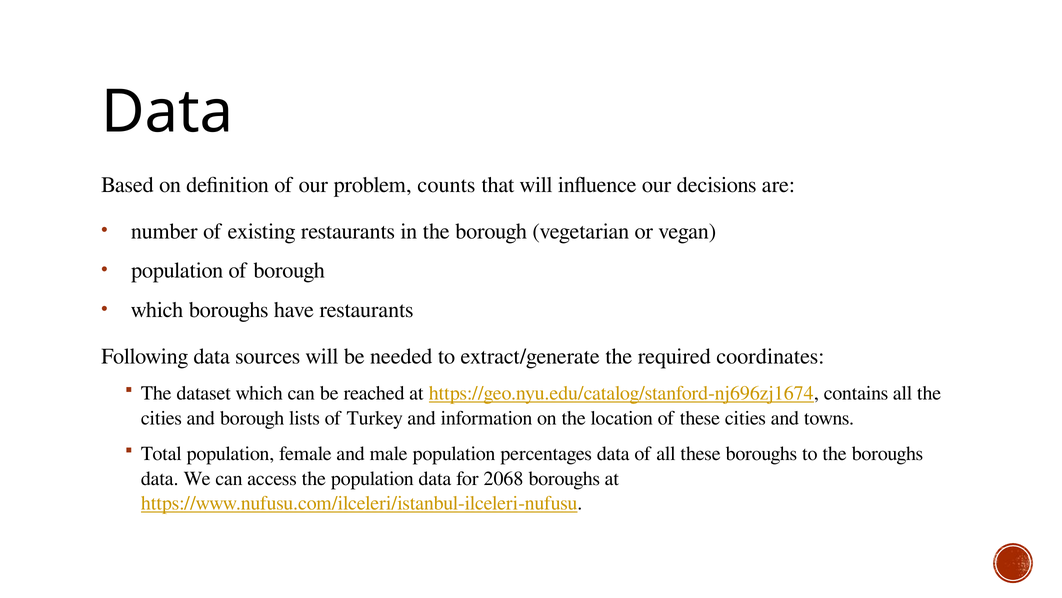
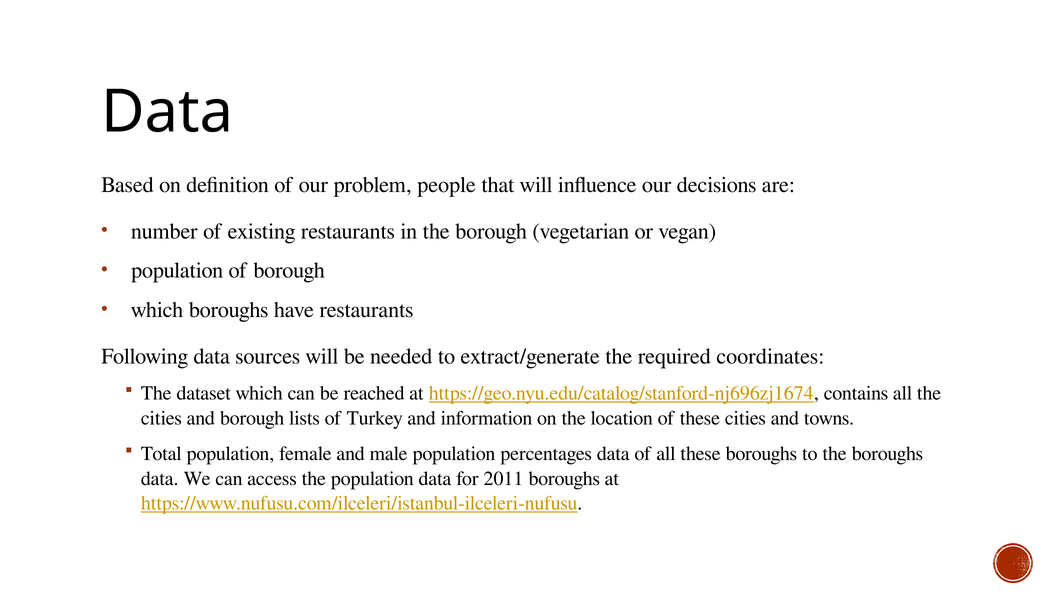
counts: counts -> people (446, 185)
2068: 2068 -> 2011 (503, 478)
